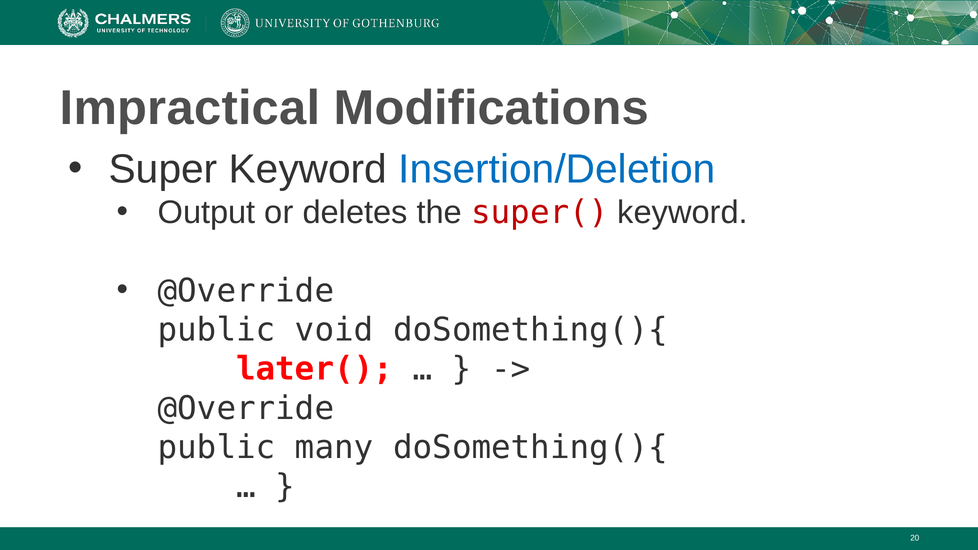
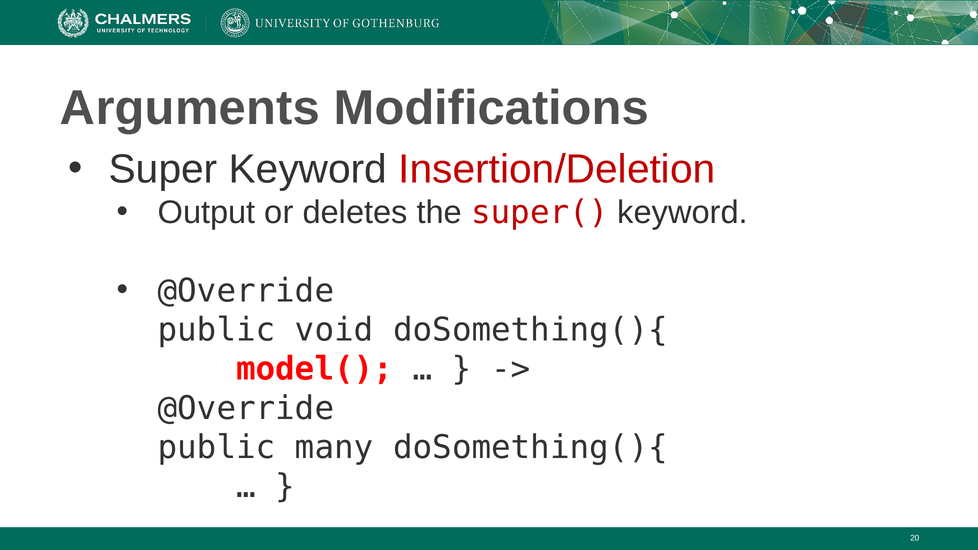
Impractical: Impractical -> Arguments (190, 108)
Insertion/Deletion colour: blue -> red (557, 169)
later(: later( -> model( (315, 369)
